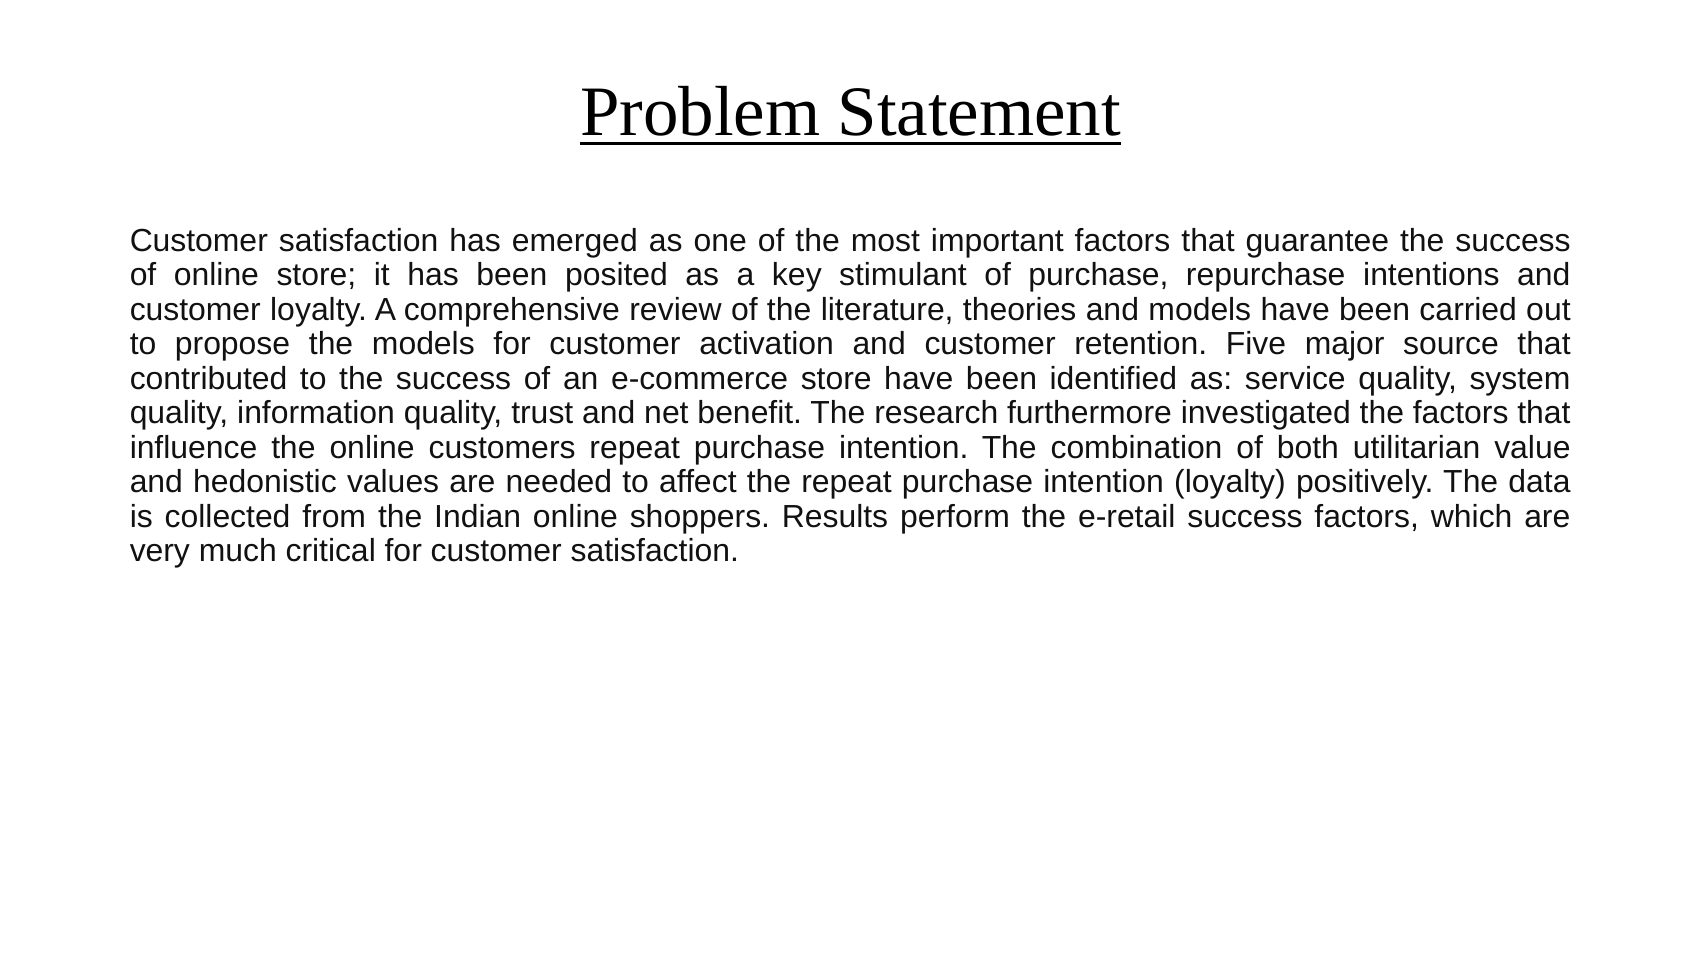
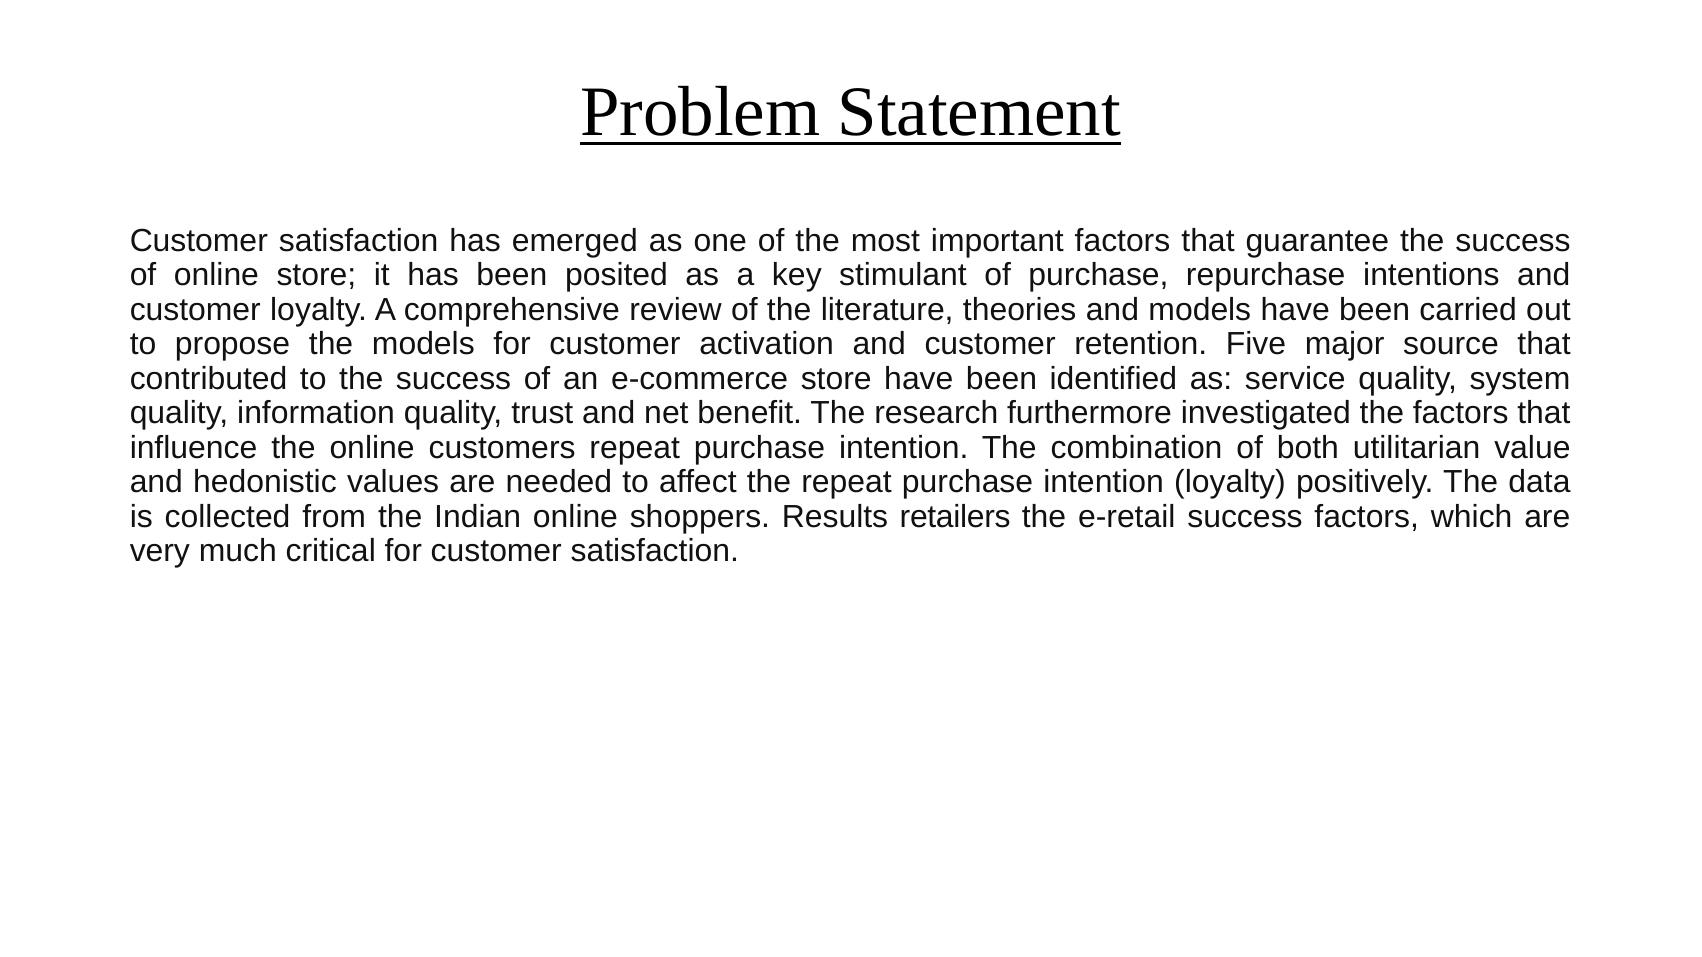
perform: perform -> retailers (955, 517)
